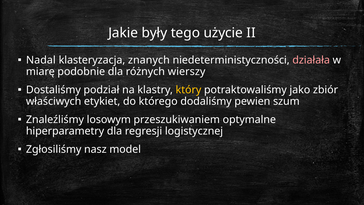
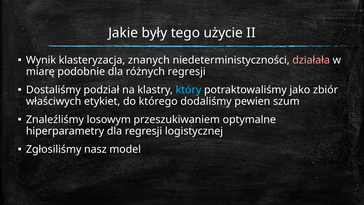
Nadal: Nadal -> Wynik (41, 60)
różnych wierszy: wierszy -> regresji (187, 71)
który colour: yellow -> light blue (188, 90)
